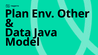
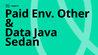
Plan: Plan -> Paid (17, 14)
Model: Model -> Sedan (22, 42)
